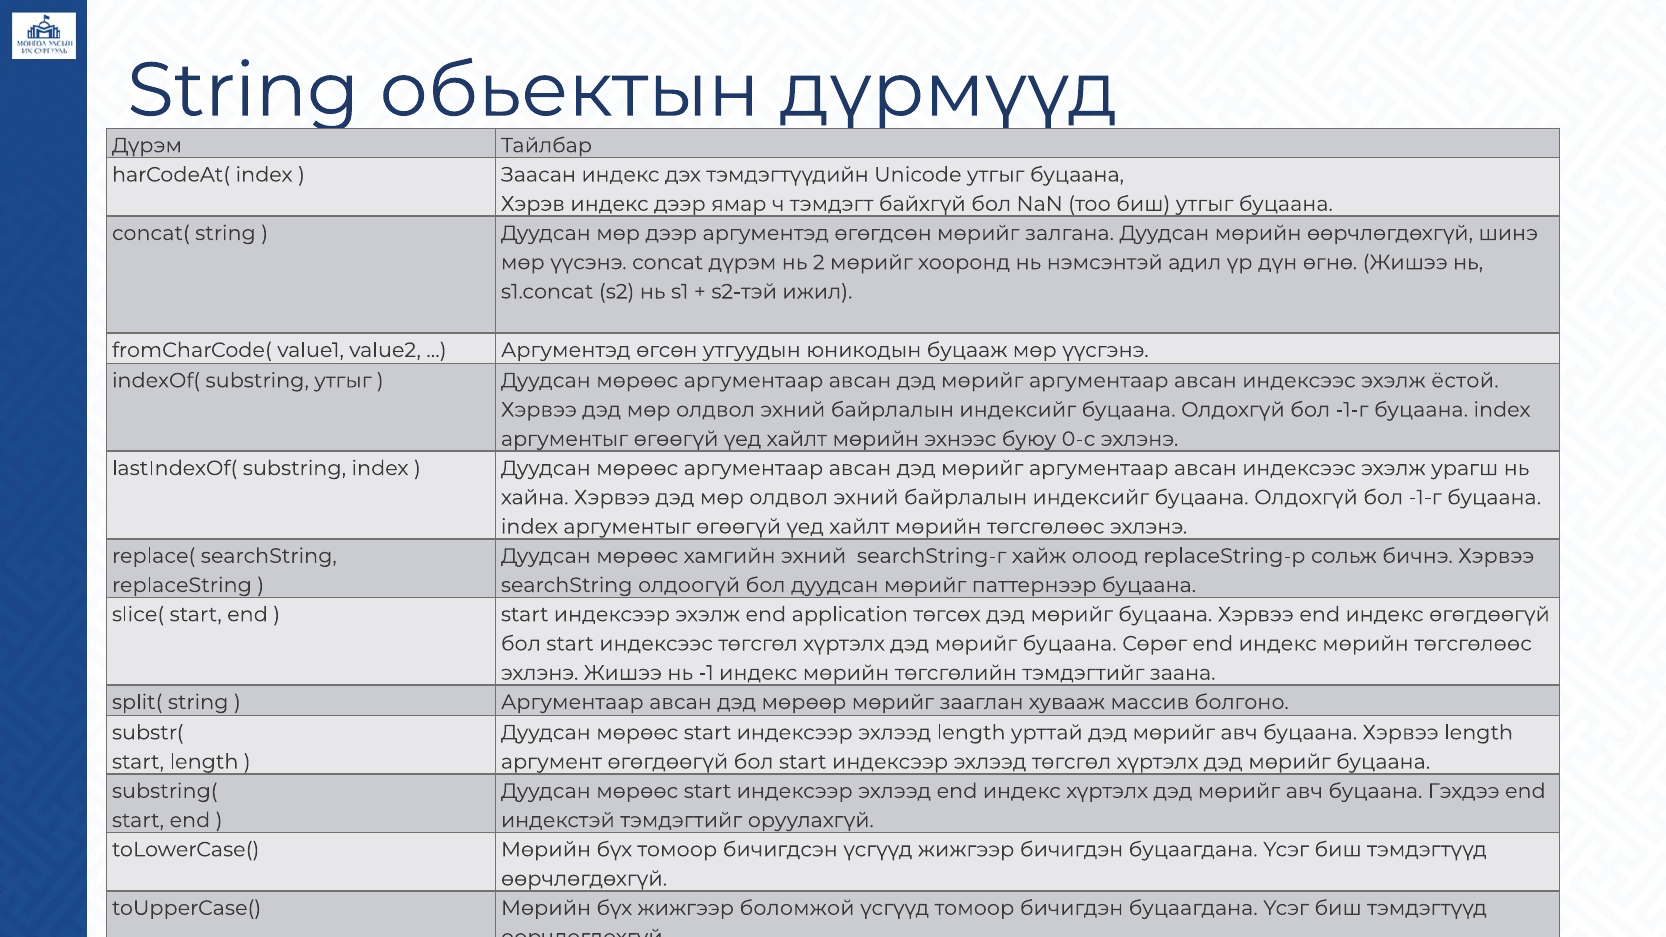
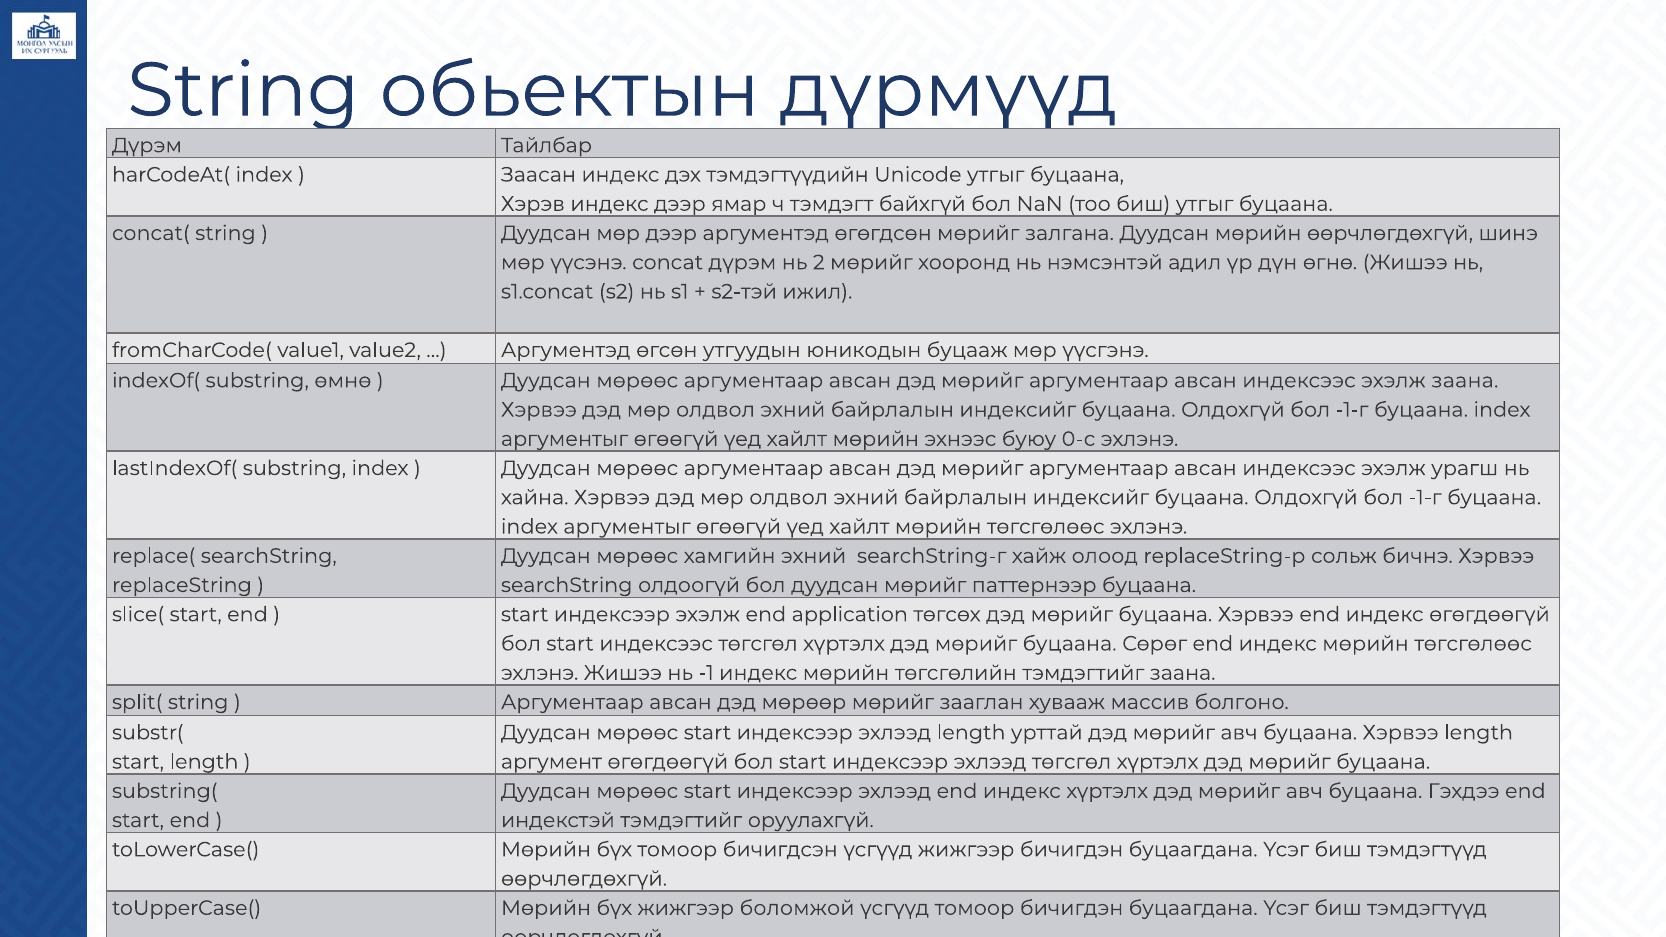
substring утгыг: утгыг -> өмнө (343, 381)
эхэлж ёстой: ёстой -> заана (1465, 381)
